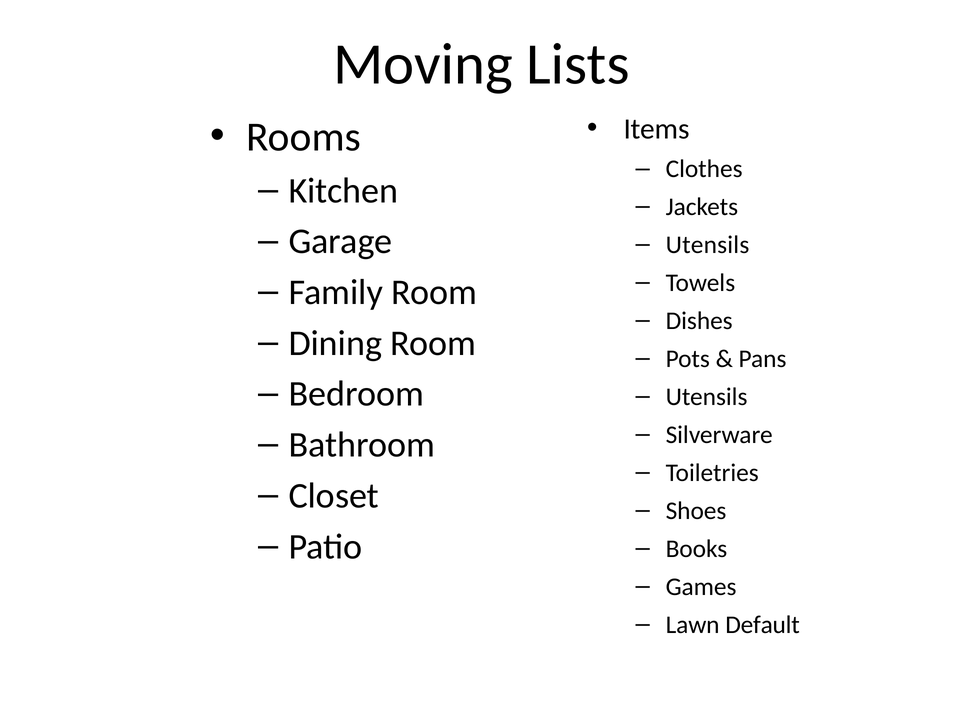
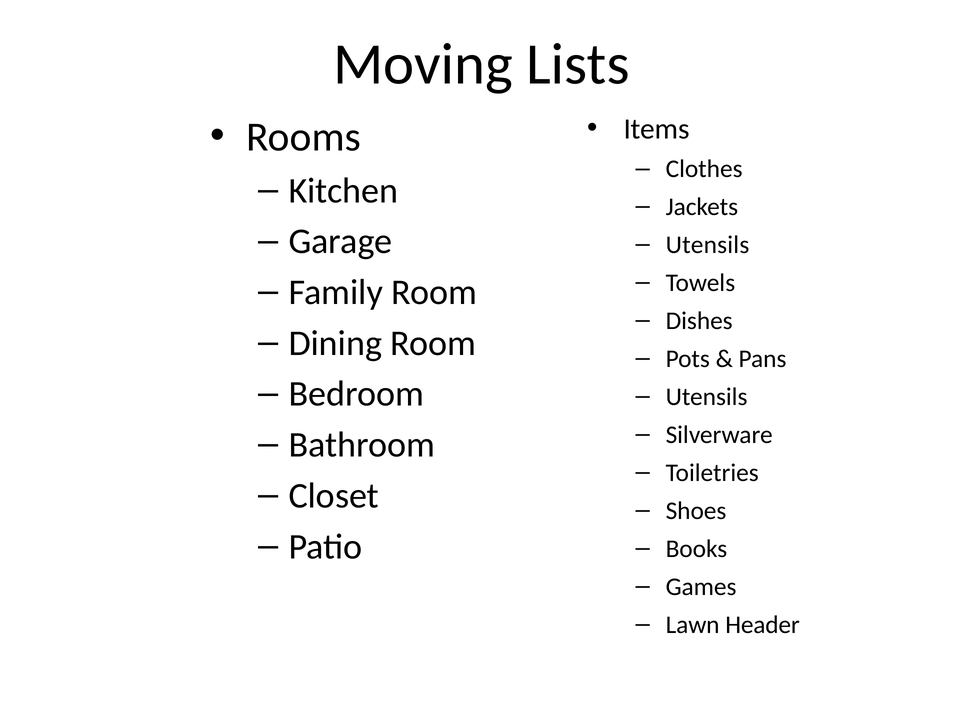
Default: Default -> Header (763, 625)
